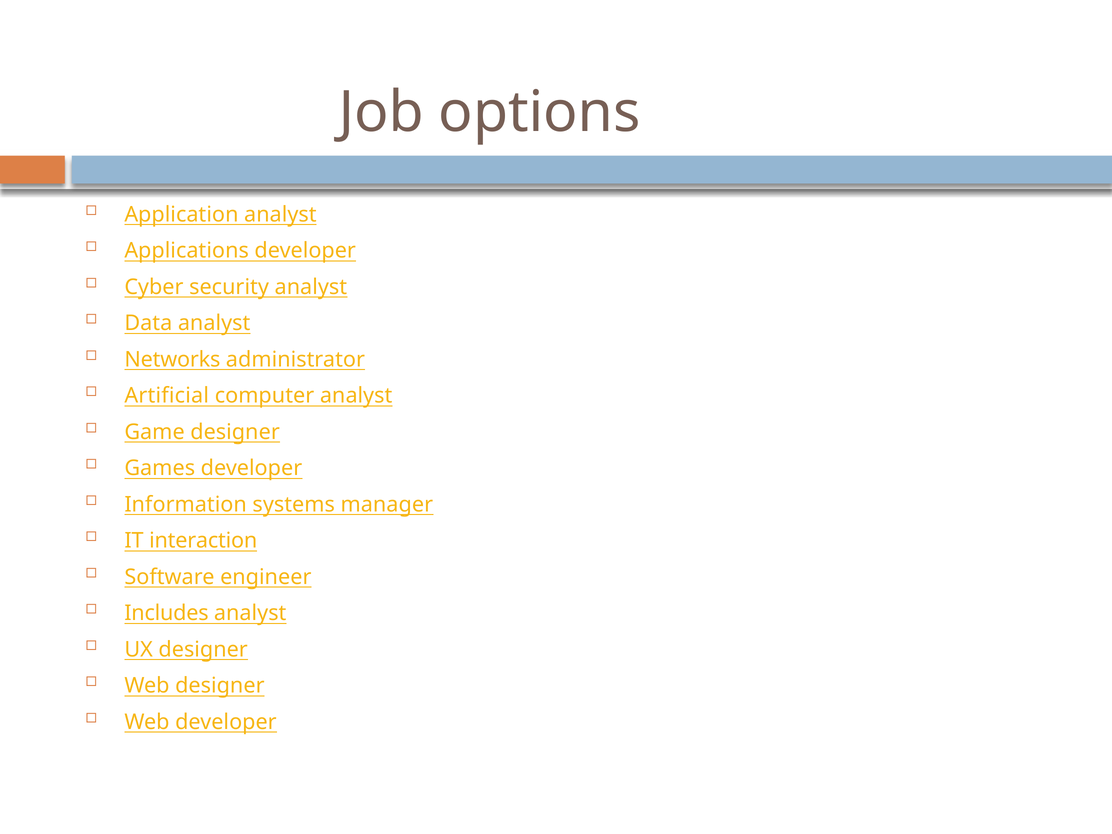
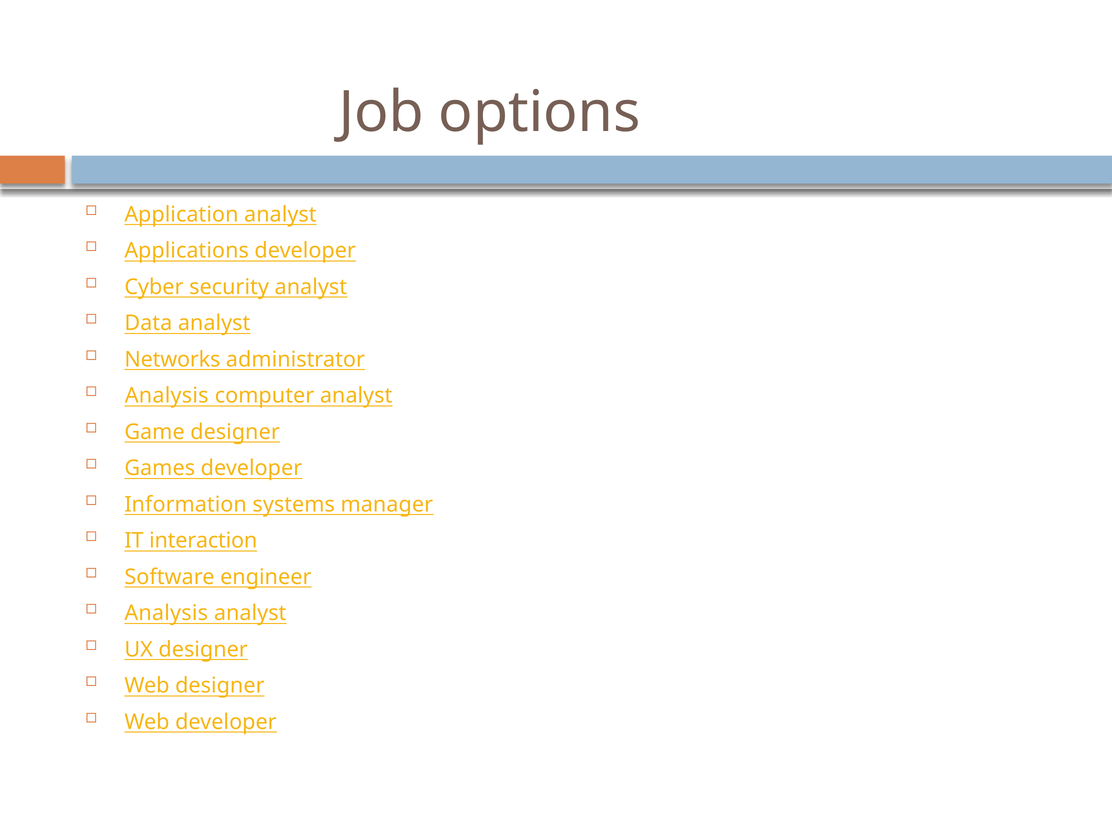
Artificial: Artificial -> Analysis (167, 396)
Includes: Includes -> Analysis (166, 613)
